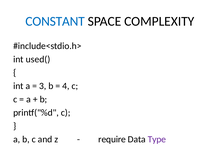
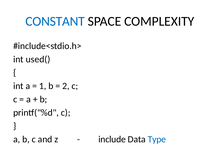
3: 3 -> 1 (43, 86)
4: 4 -> 2 (66, 86)
require: require -> include (112, 139)
Type colour: purple -> blue (157, 139)
